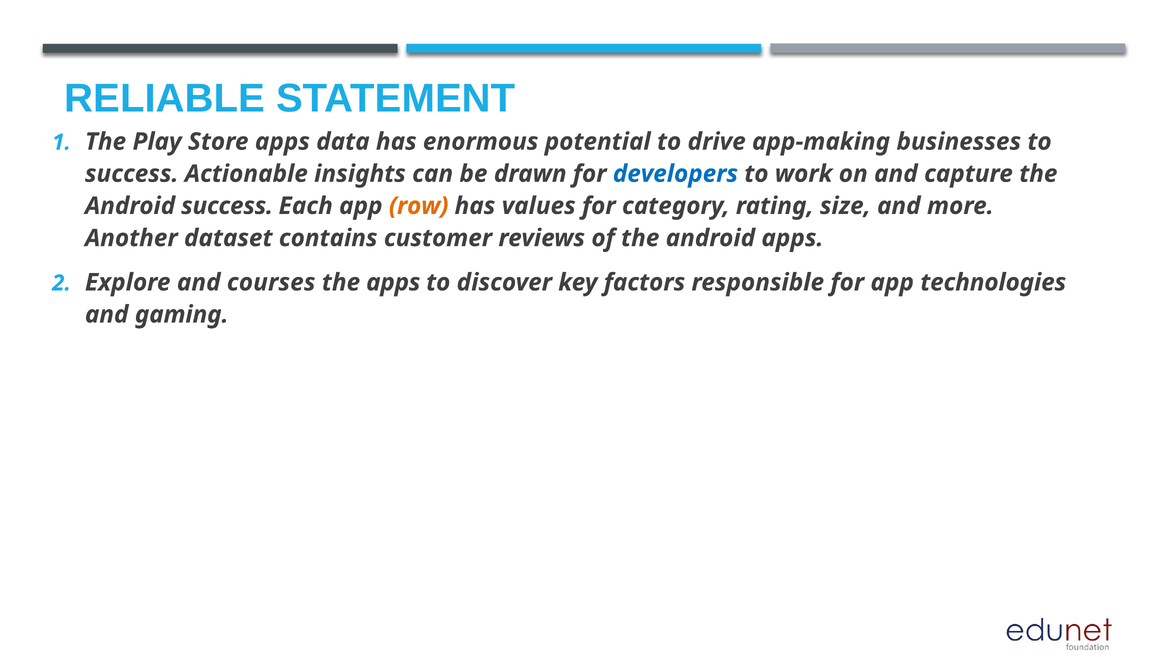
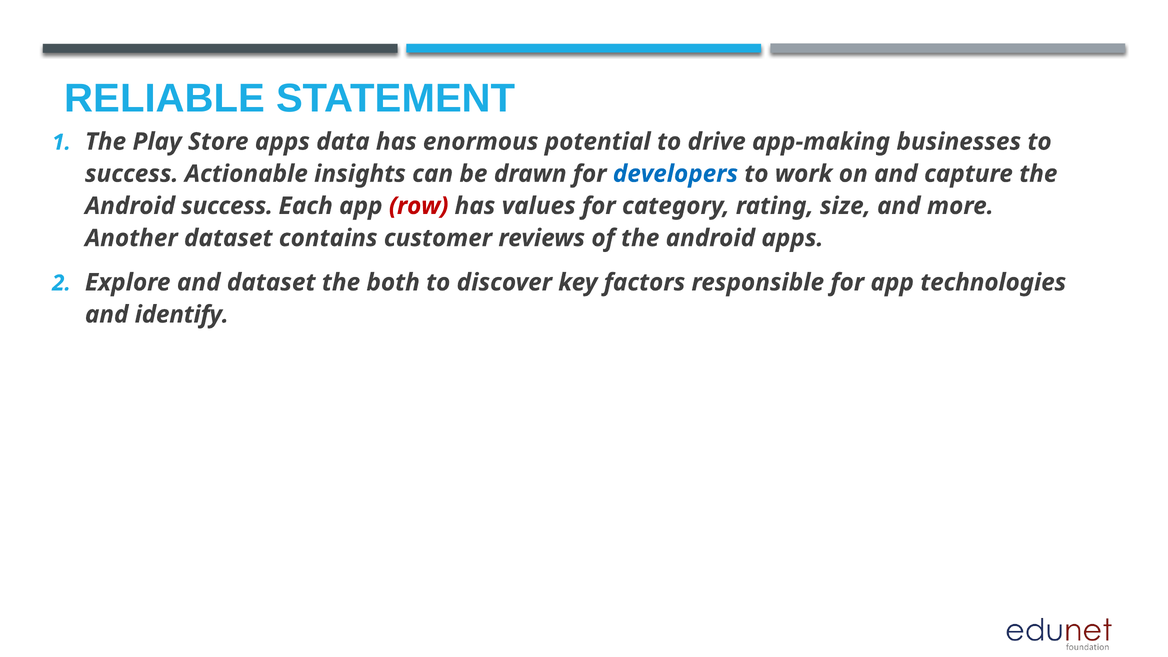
row colour: orange -> red (419, 206)
and courses: courses -> dataset (271, 282)
the apps: apps -> both (393, 282)
gaming: gaming -> identify (182, 315)
